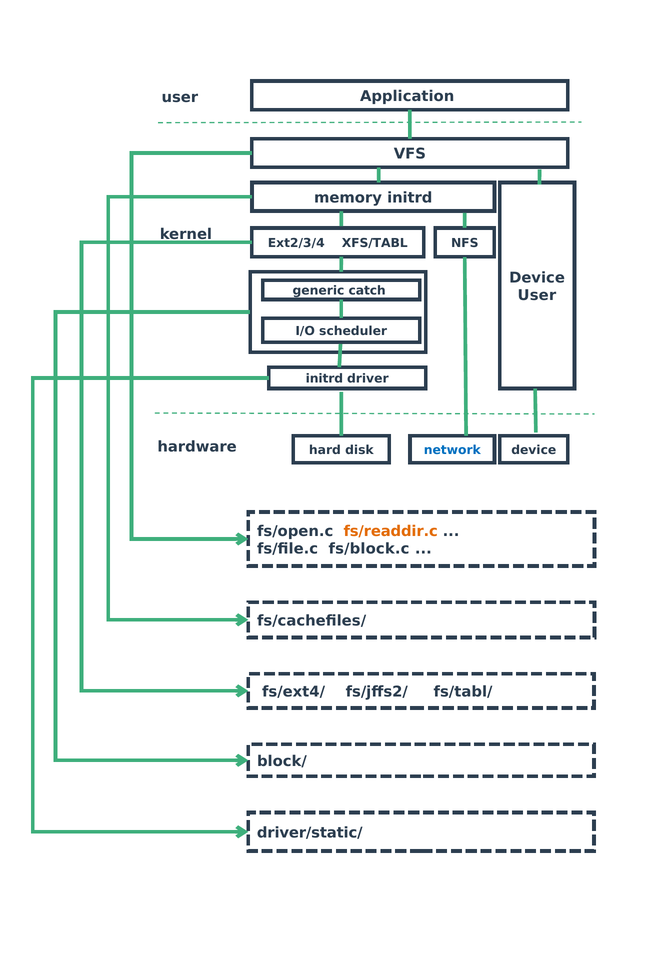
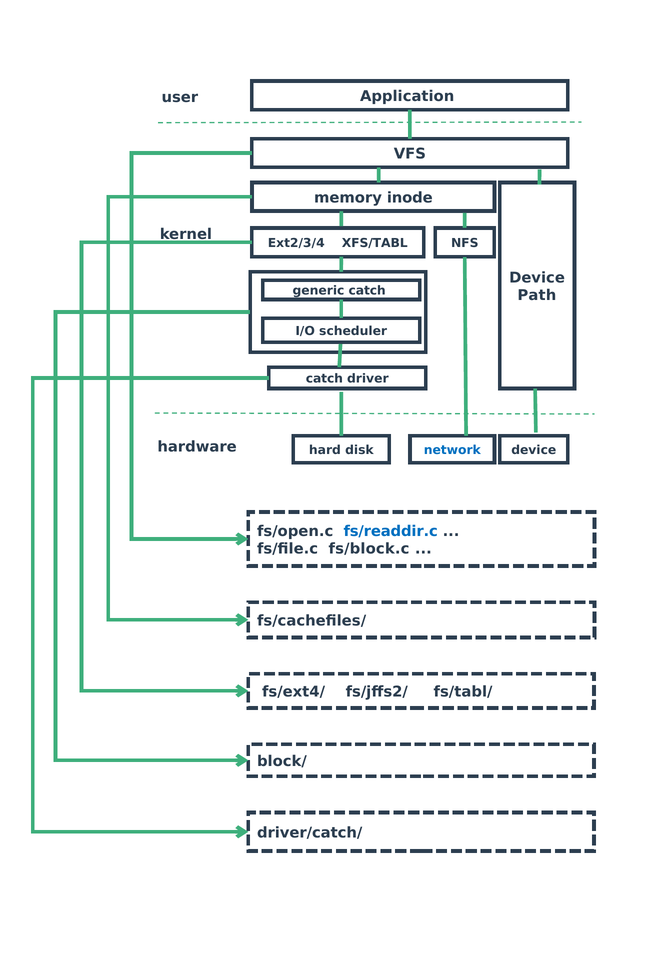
memory initrd: initrd -> inode (410, 198)
User: User -> Path (537, 295)
initrd: initrd -> catch (324, 379)
fs/readdir.c colour: orange -> blue (391, 531)
driver/static/: driver/static/ -> driver/catch/ (310, 833)
